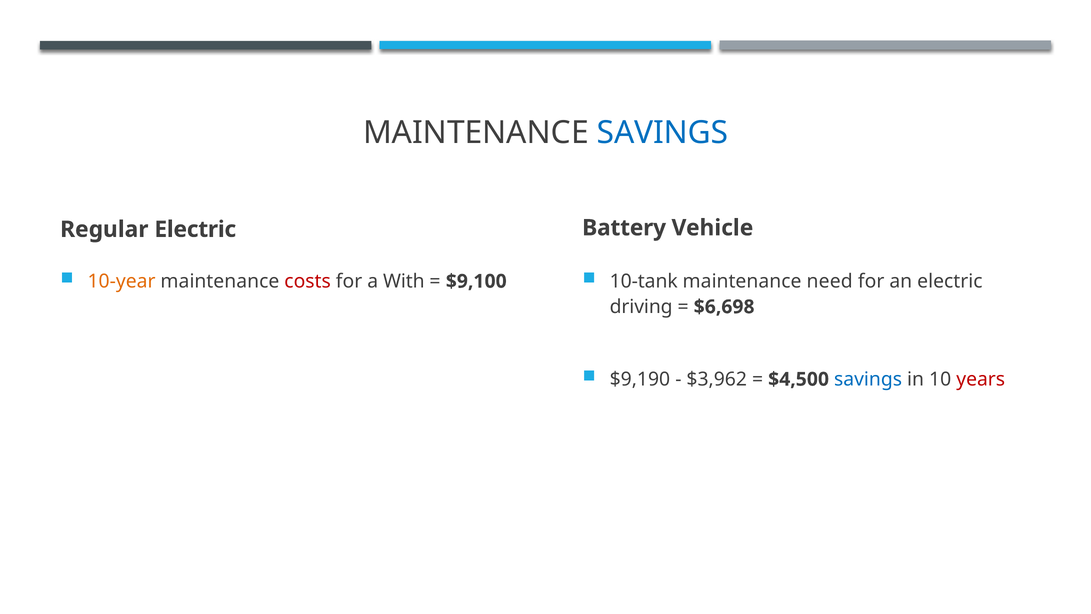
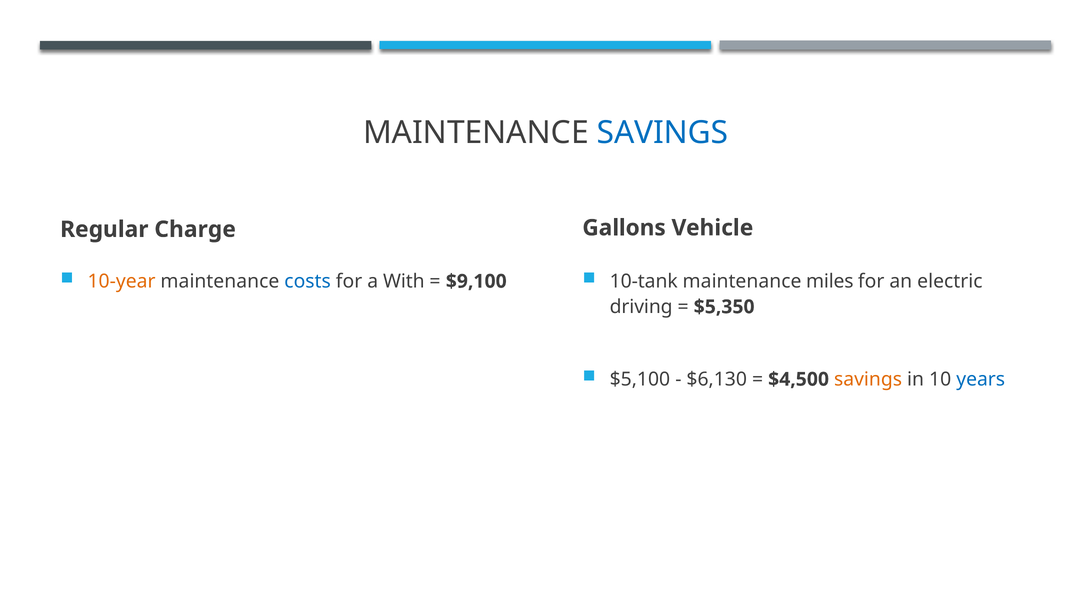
Battery: Battery -> Gallons (624, 228)
Regular Electric: Electric -> Charge (195, 229)
costs colour: red -> blue (308, 281)
need: need -> miles (830, 281)
$6,698: $6,698 -> $5,350 (724, 307)
$9,190: $9,190 -> $5,100 (640, 379)
$3,962: $3,962 -> $6,130 (717, 379)
savings colour: blue -> orange (868, 379)
years colour: red -> blue (981, 379)
